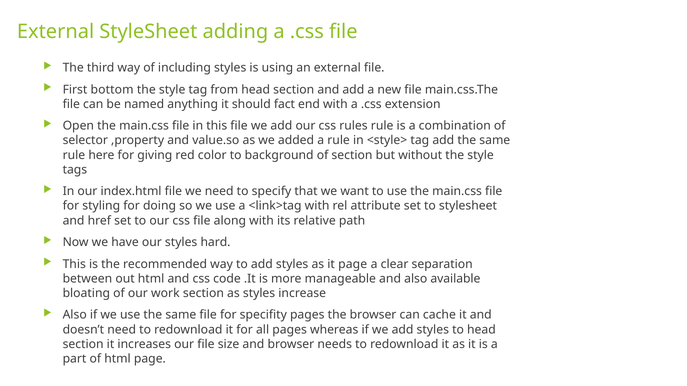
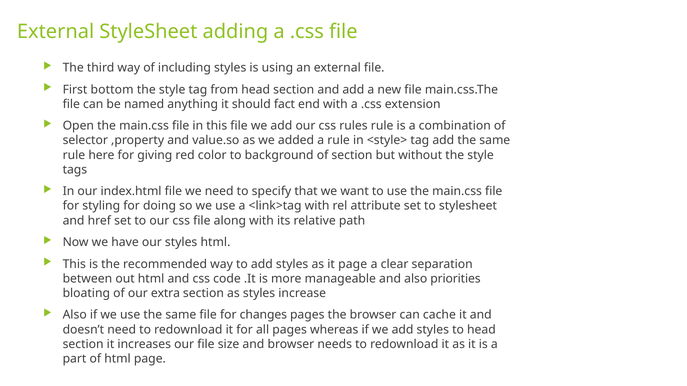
styles hard: hard -> html (215, 243)
available: available -> priorities (455, 279)
work: work -> extra (165, 294)
specifity: specifity -> changes (263, 315)
